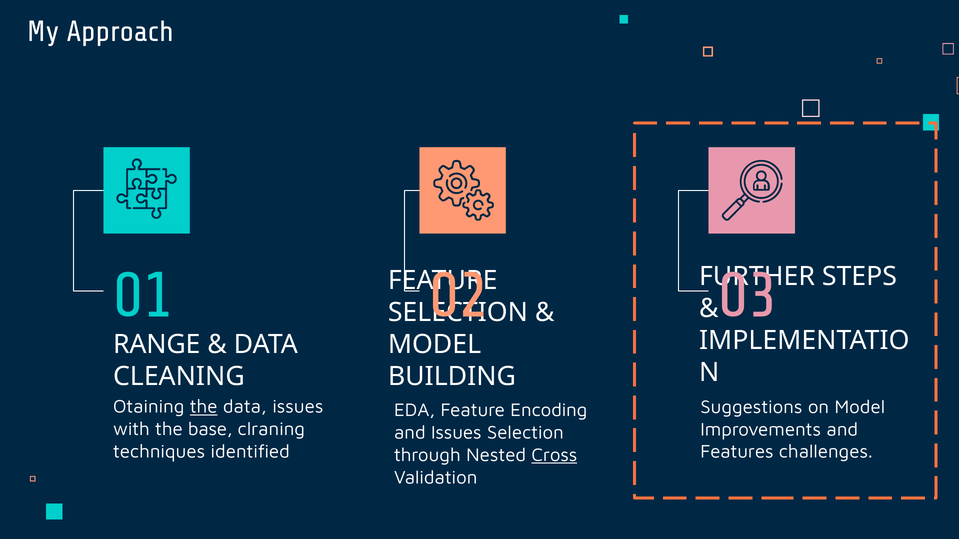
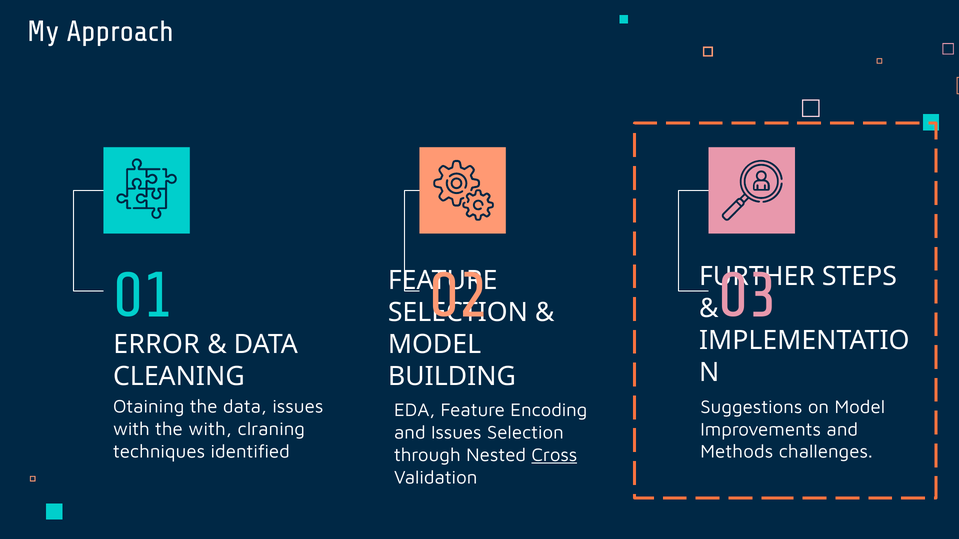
RANGE: RANGE -> ERROR (157, 345)
the underline: present -> none (204, 407)
the base: base -> with (210, 430)
Features: Features -> Methods (737, 452)
